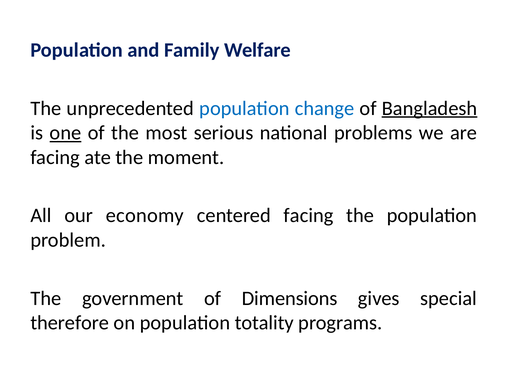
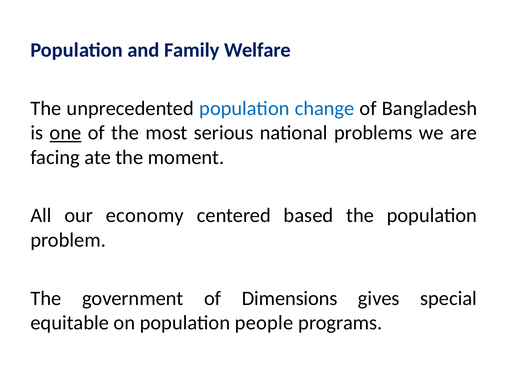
Bangladesh underline: present -> none (430, 108)
centered facing: facing -> based (309, 216)
therefore: therefore -> equitable (70, 323)
totality: totality -> people (264, 323)
